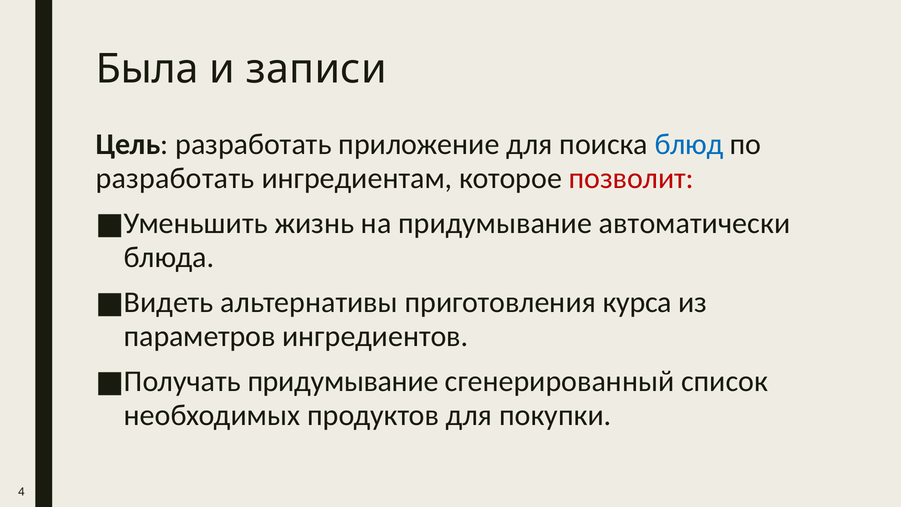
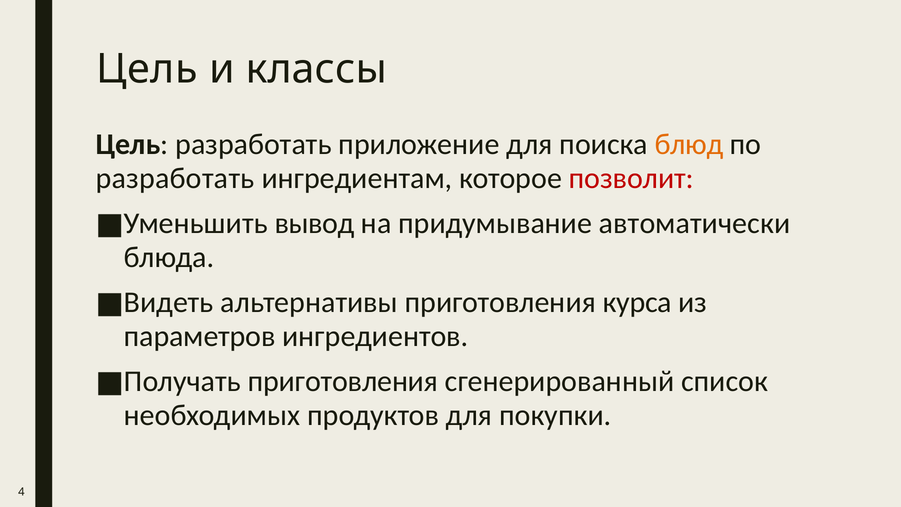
Была: Была -> Цель (147, 69)
записи: записи -> классы (316, 69)
блюд colour: blue -> orange (689, 144)
жизнь: жизнь -> вывод (315, 223)
придумывание: придумывание -> приготовления (343, 381)
